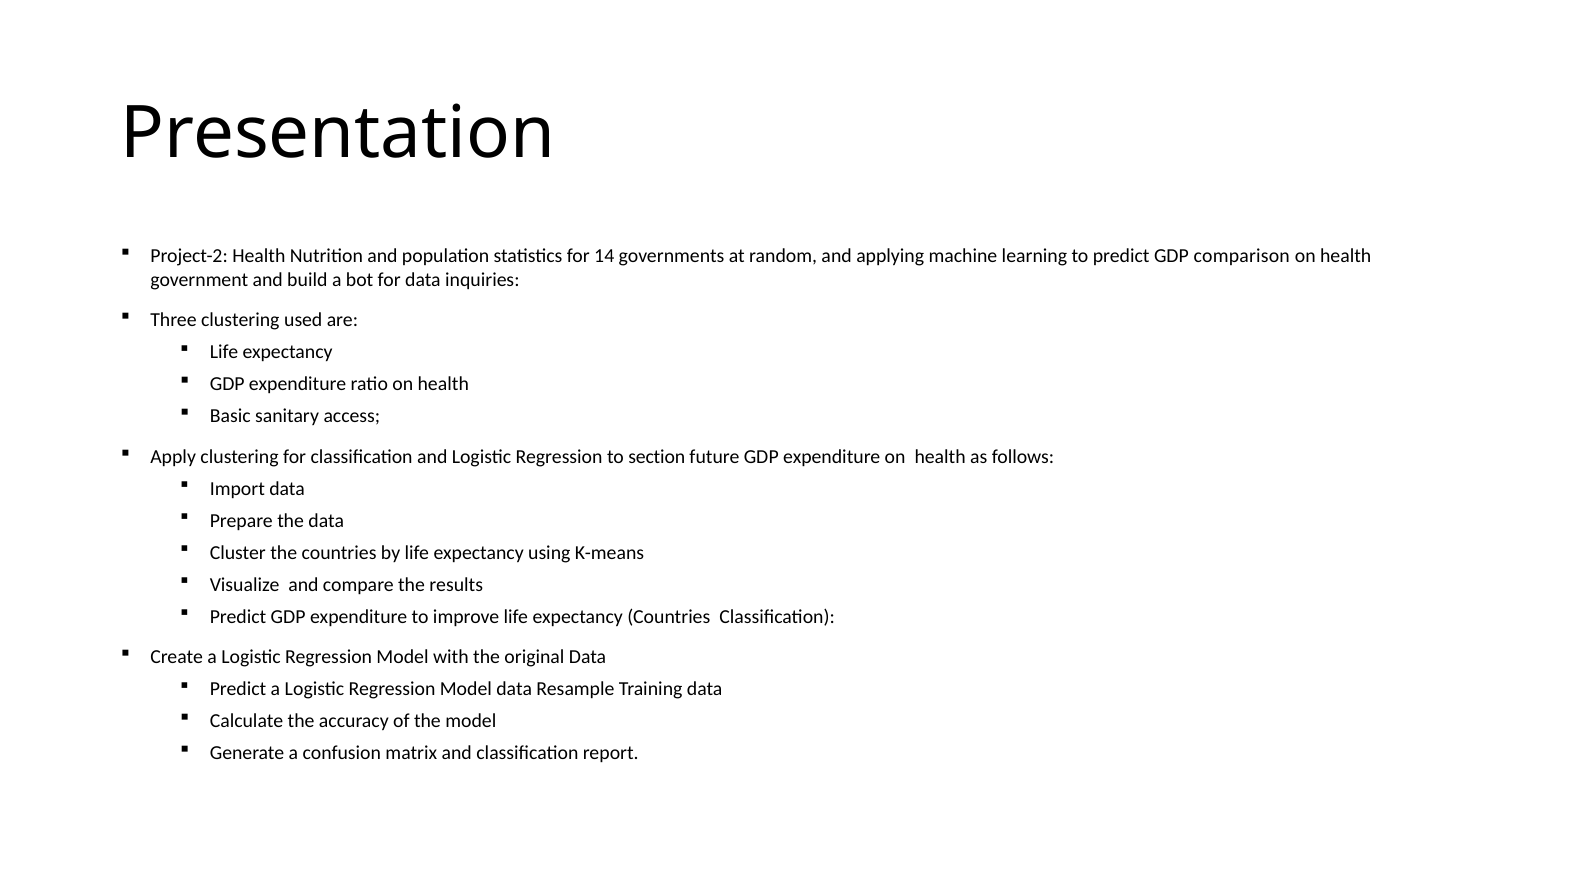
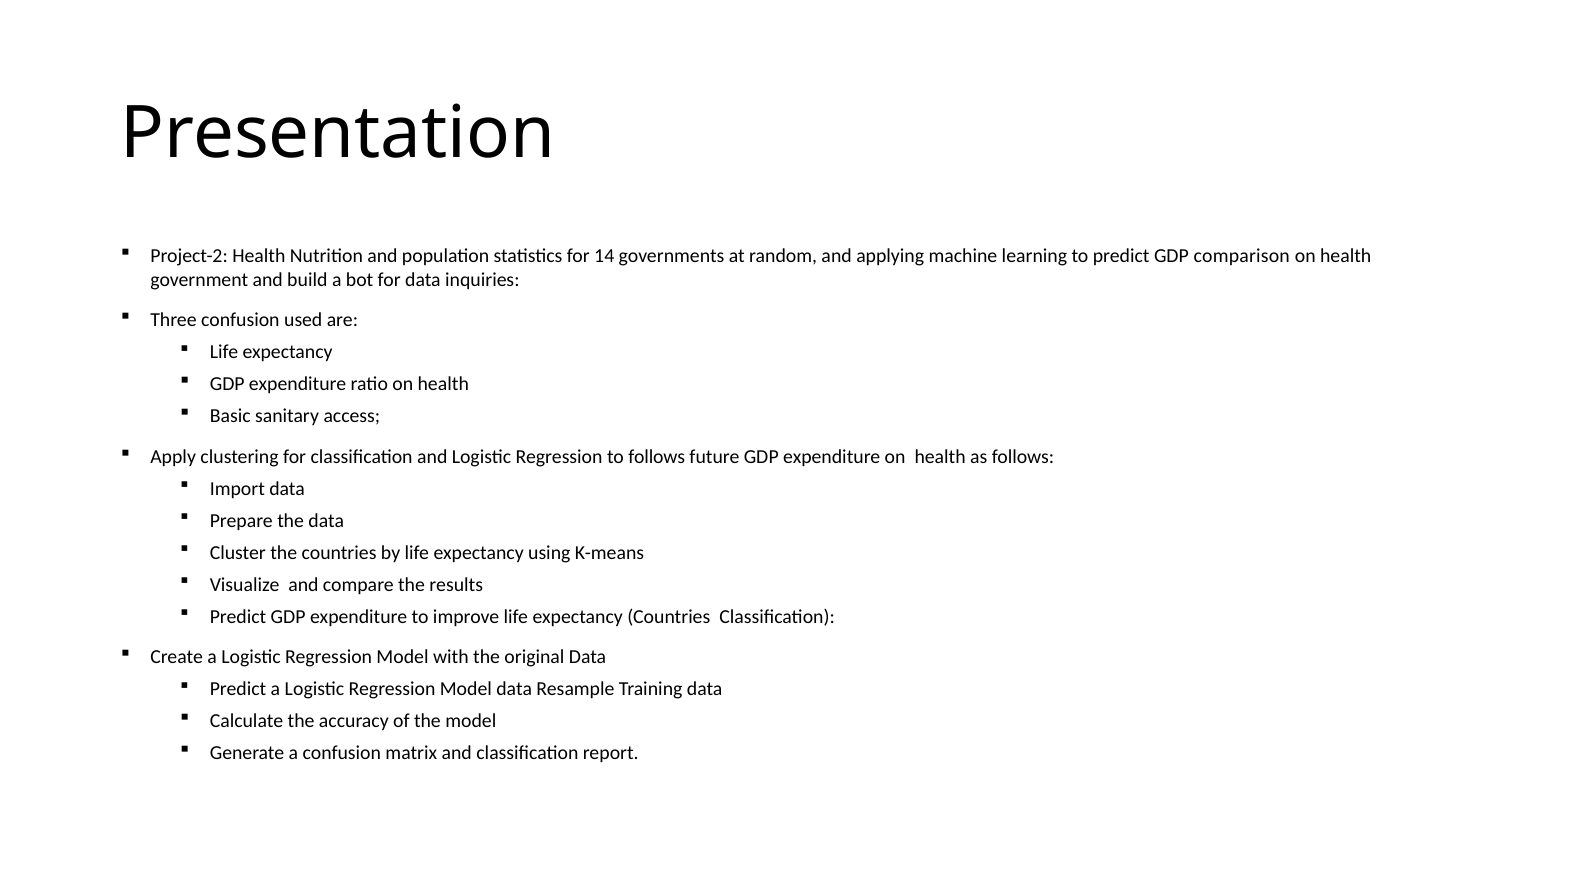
Three clustering: clustering -> confusion (240, 320)
to section: section -> follows (657, 457)
